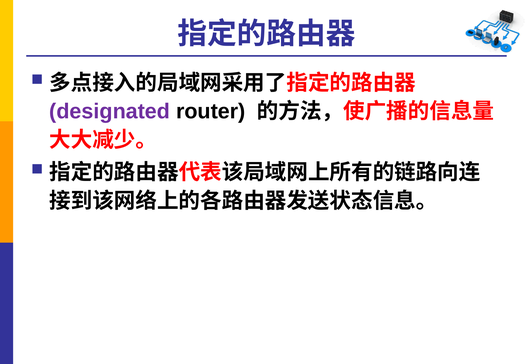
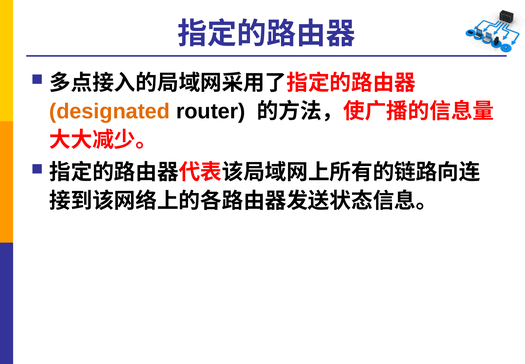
designated colour: purple -> orange (110, 111)
